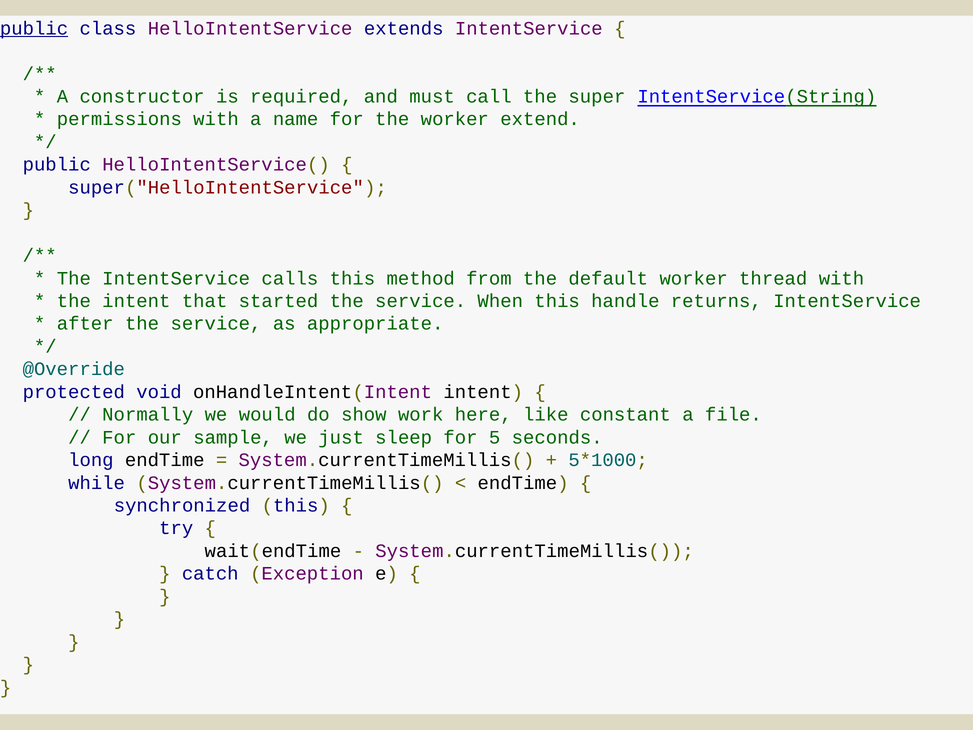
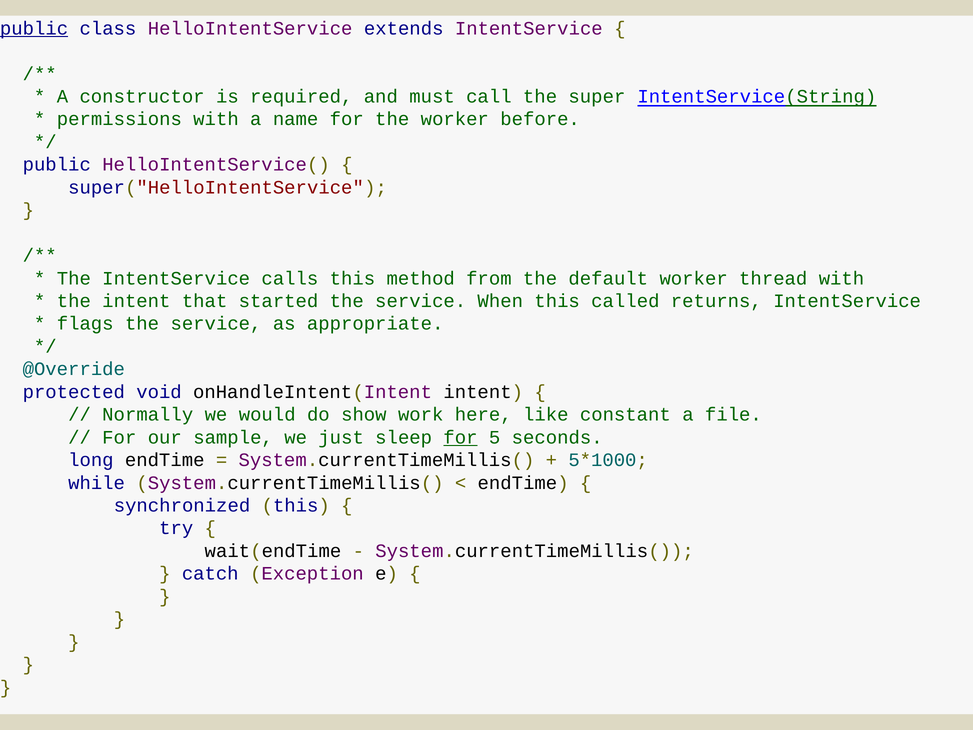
extend: extend -> before (540, 119)
handle: handle -> called (625, 301)
after: after -> flags (85, 324)
for underline: none -> present (460, 437)
